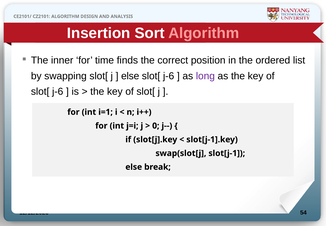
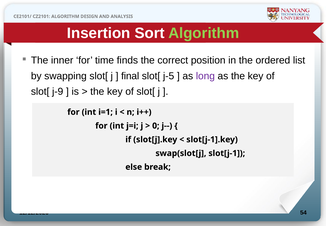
Algorithm colour: pink -> light green (204, 33)
else: else -> final (130, 76)
j-6: j-6 -> j-5 (169, 76)
j-6: j-6 -> j-9 (58, 92)
